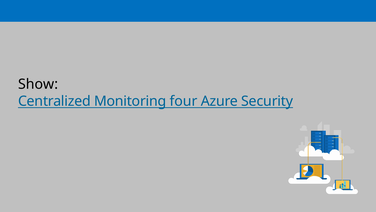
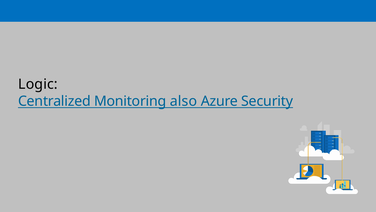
Show: Show -> Logic (38, 84)
four: four -> also (183, 101)
